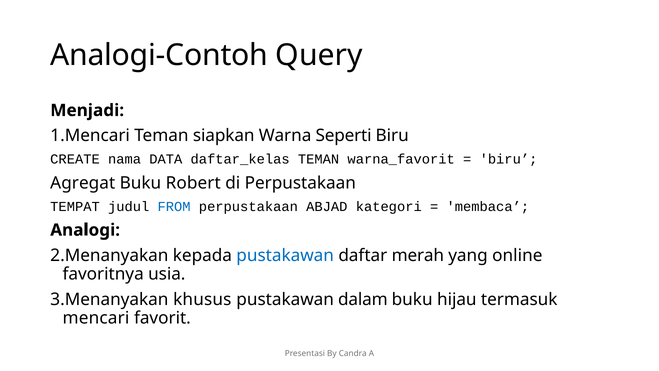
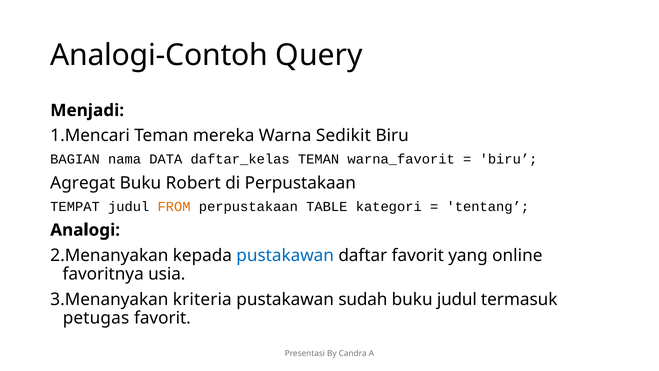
siapkan: siapkan -> mereka (224, 136)
Seperti: Seperti -> Sedikit (343, 136)
CREATE: CREATE -> BAGIAN (75, 159)
FROM colour: blue -> orange (174, 206)
ABJAD: ABJAD -> TABLE (327, 206)
membaca: membaca -> tentang (488, 206)
daftar merah: merah -> favorit (418, 255)
khusus: khusus -> kriteria (202, 299)
dalam: dalam -> sudah (363, 299)
buku hijau: hijau -> judul (457, 299)
mencari: mencari -> petugas (96, 318)
